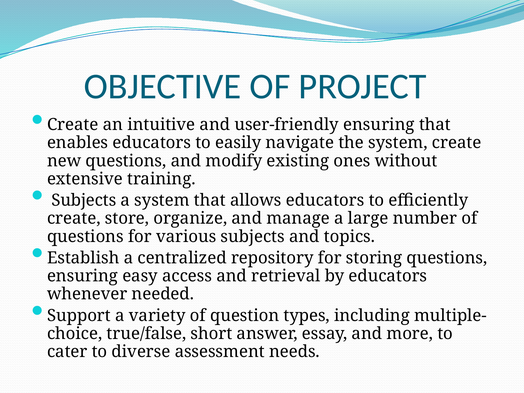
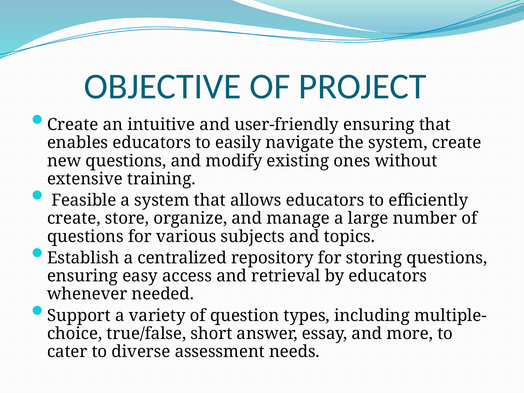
Subjects: Subjects -> Feasible (84, 200)
